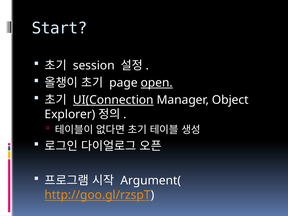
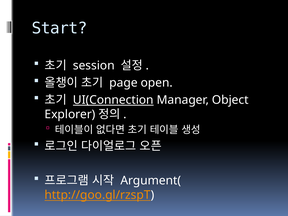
open underline: present -> none (157, 83)
